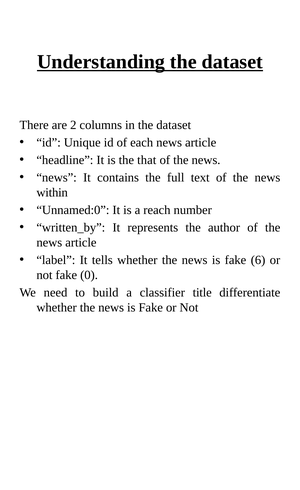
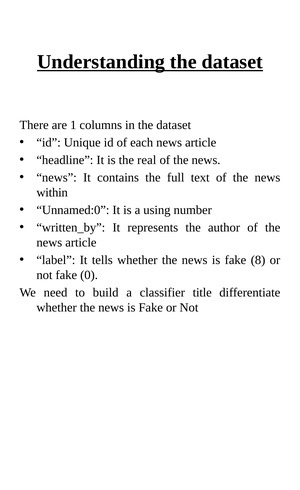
2: 2 -> 1 (73, 125)
that: that -> real (147, 160)
reach: reach -> using (157, 210)
6: 6 -> 8 (258, 260)
